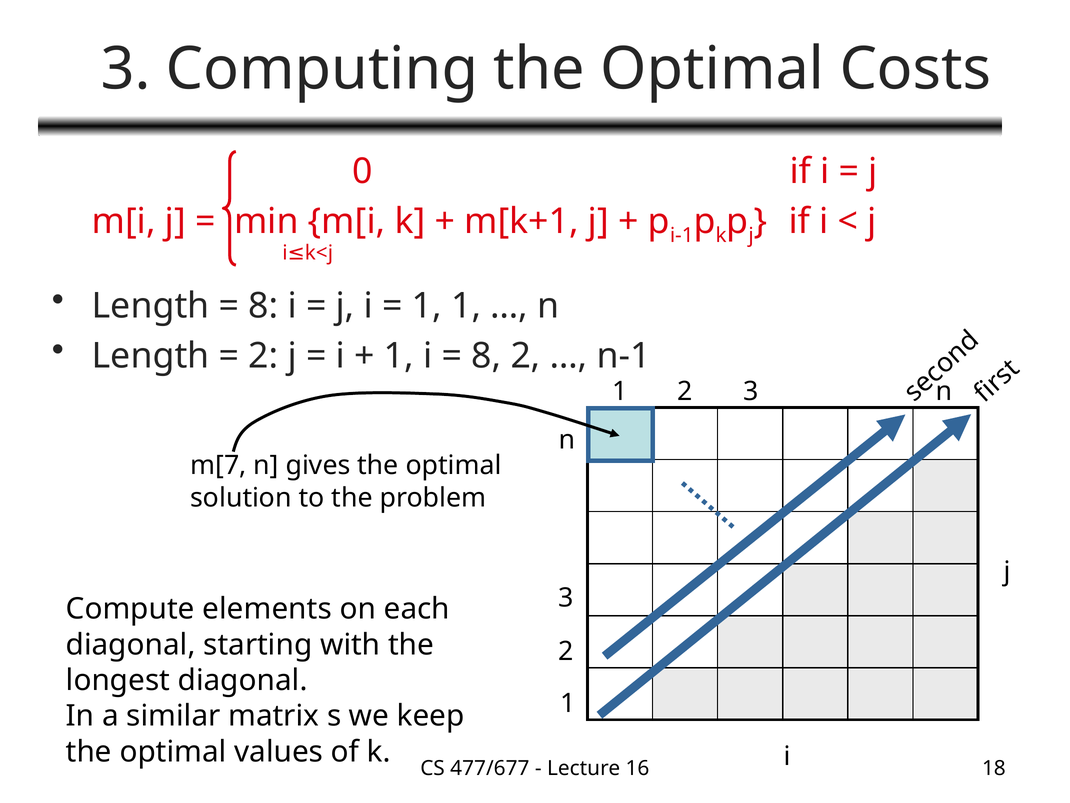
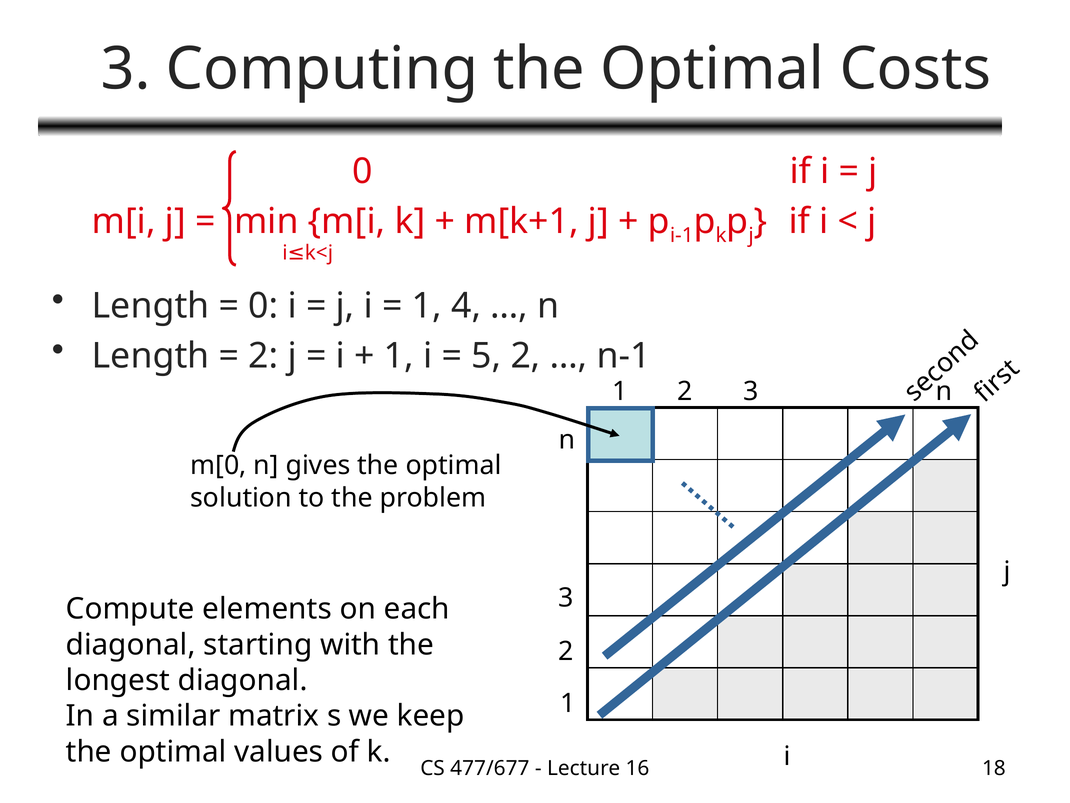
8: 8 -> 0 (263, 306)
1: 1 -> 4 (466, 306)
8: 8 -> 5 (486, 356)
m[7: m[7 -> m[0 (218, 465)
